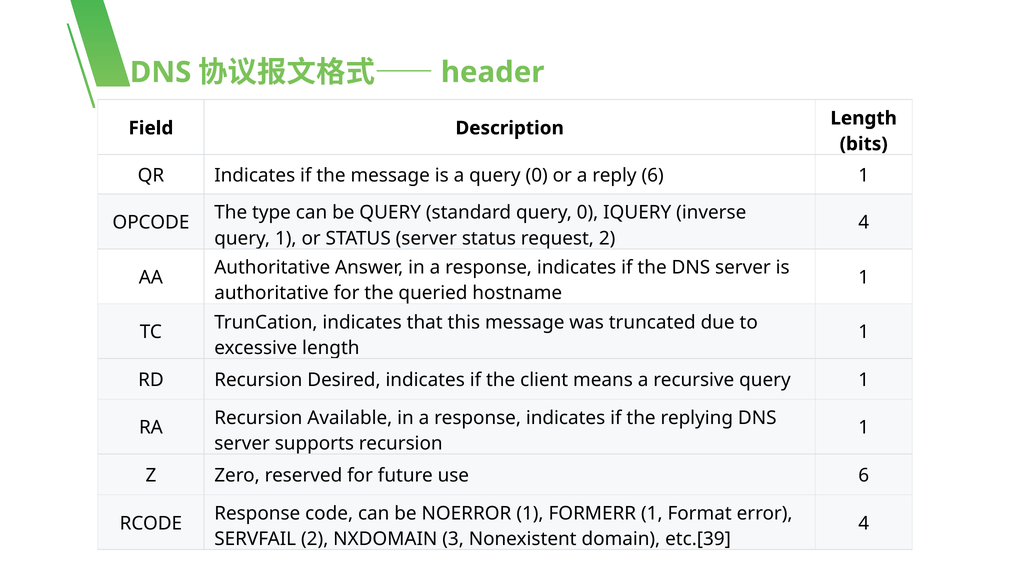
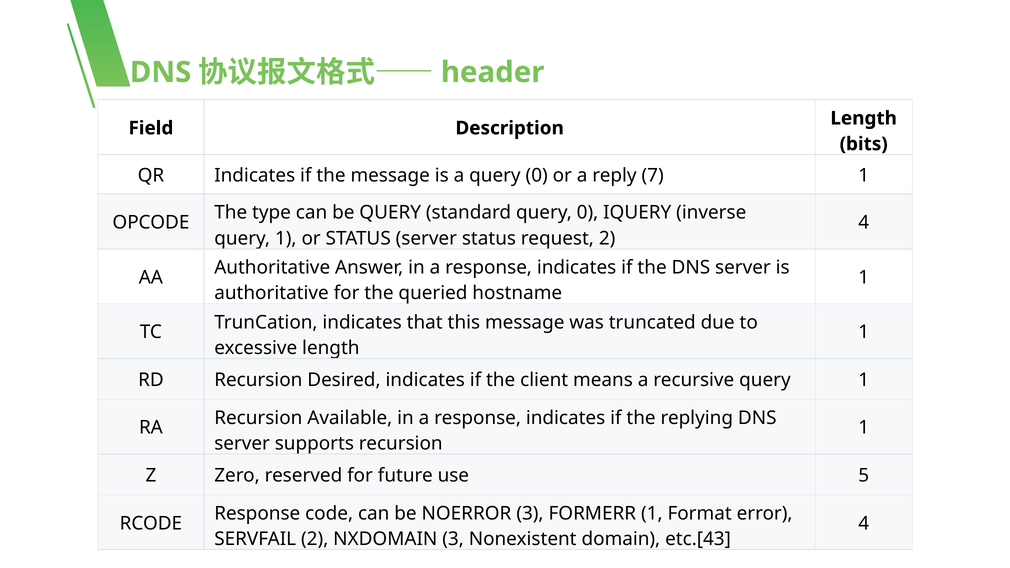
reply 6: 6 -> 7 (653, 175)
use 6: 6 -> 5 (864, 476)
NOERROR 1: 1 -> 3 (530, 513)
etc.[39: etc.[39 -> etc.[43 (698, 539)
